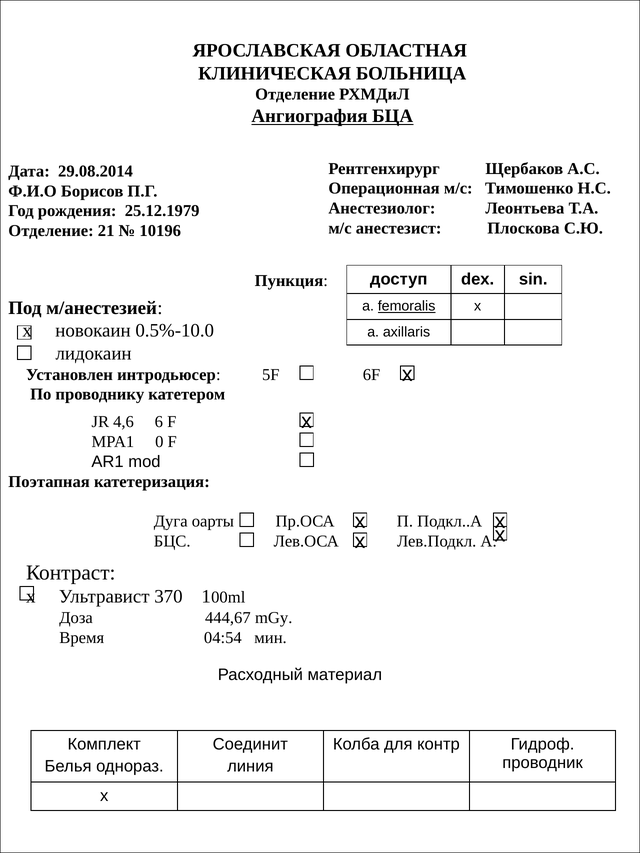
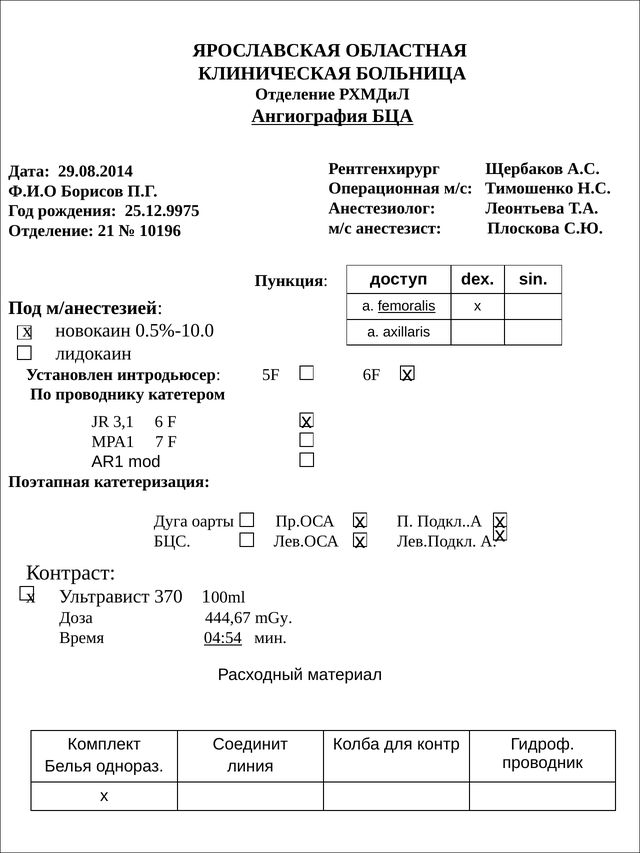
25.12.1979: 25.12.1979 -> 25.12.9975 (162, 211)
4,6: 4,6 -> 3,1 (124, 422)
0: 0 -> 7 (159, 442)
04:54 underline: none -> present (223, 638)
